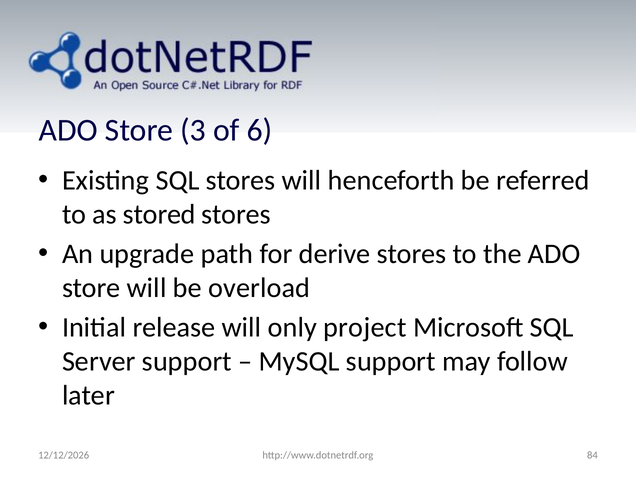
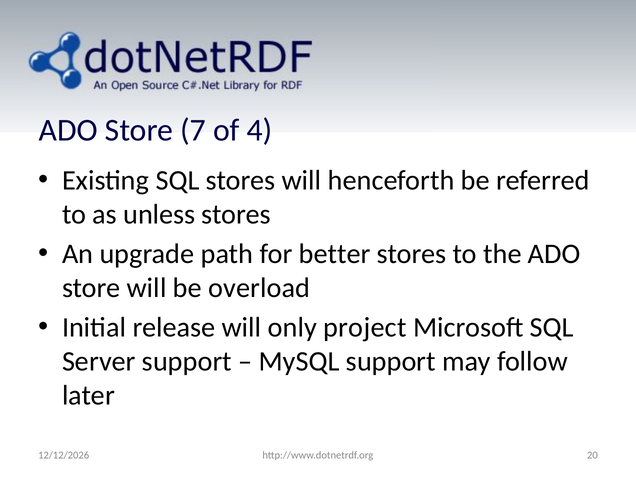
3: 3 -> 7 (193, 130)
6: 6 -> 4 (260, 130)
stored: stored -> unless (159, 214)
derive: derive -> better (335, 254)
84: 84 -> 20 (592, 455)
